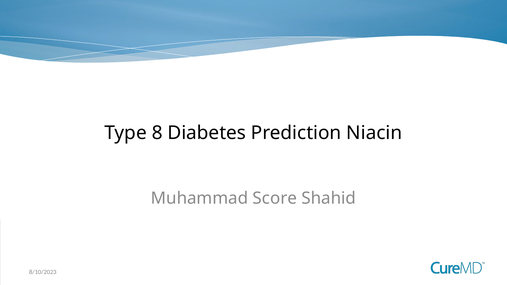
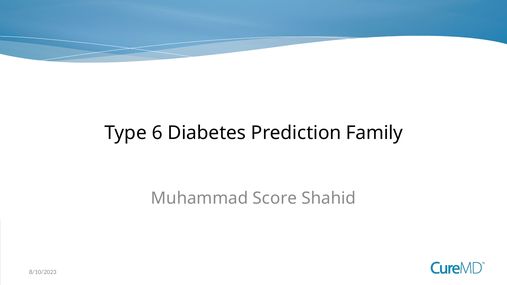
8: 8 -> 6 (157, 133)
Niacin: Niacin -> Family (374, 133)
